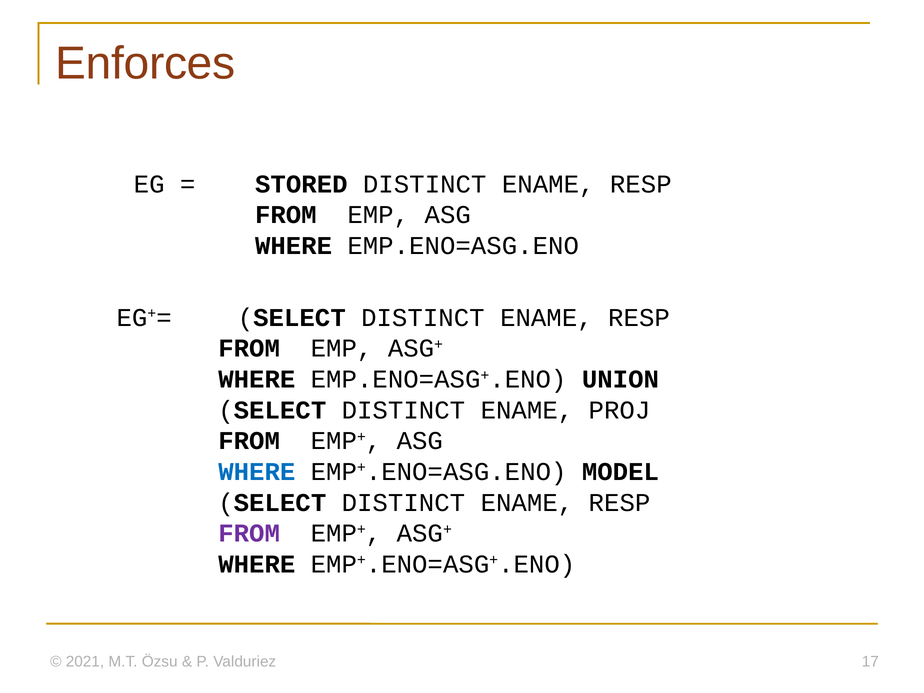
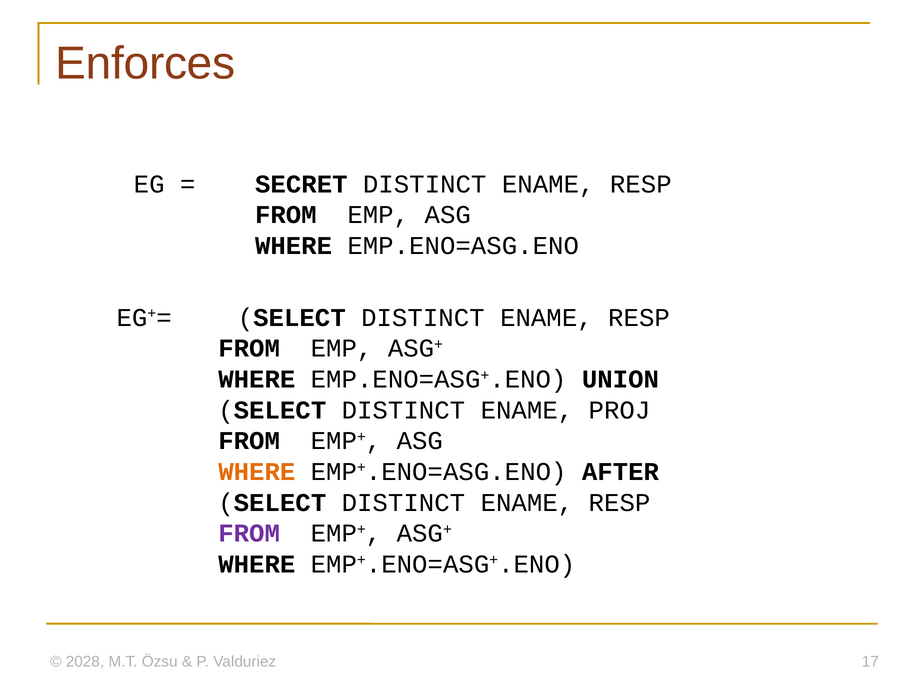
STORED: STORED -> SECRET (301, 184)
WHERE colour: blue -> orange (257, 472)
MODEL: MODEL -> AFTER (620, 472)
2021: 2021 -> 2028 (85, 662)
